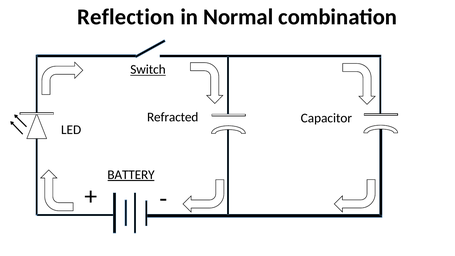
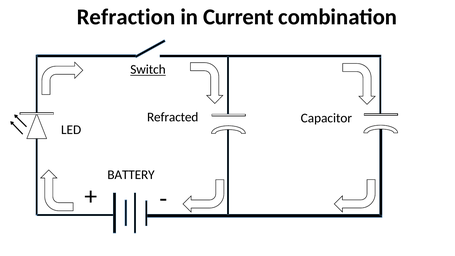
Reflection: Reflection -> Refraction (126, 17)
Normal: Normal -> Current (238, 17)
BATTERY underline: present -> none (131, 175)
